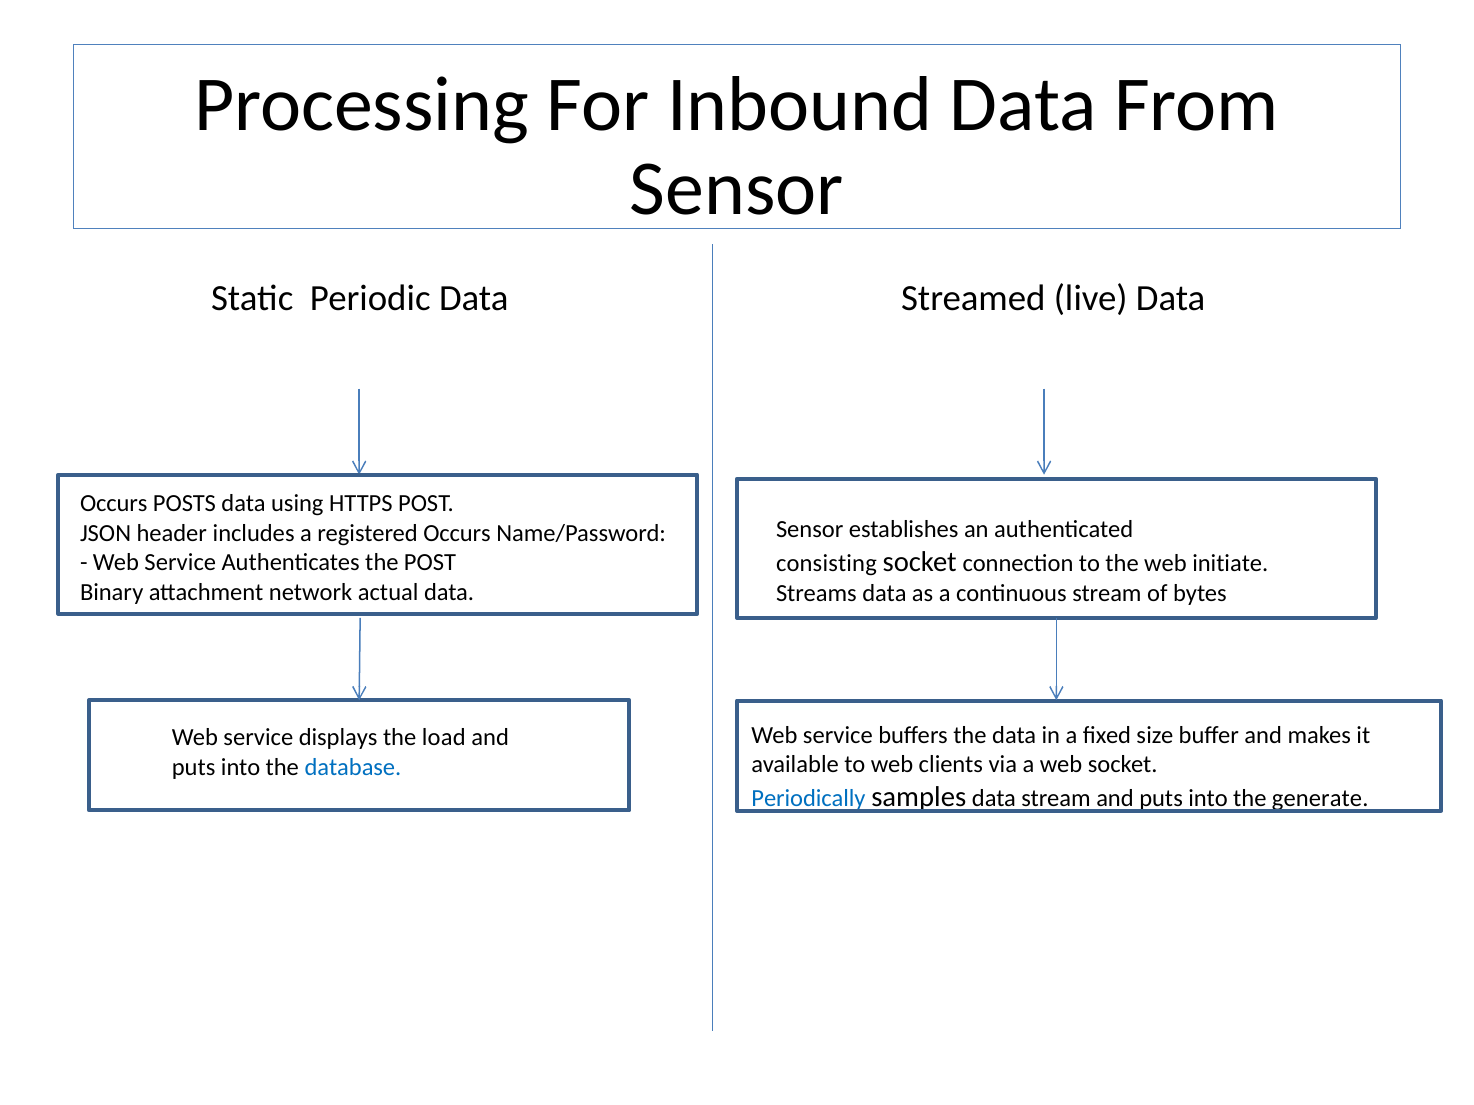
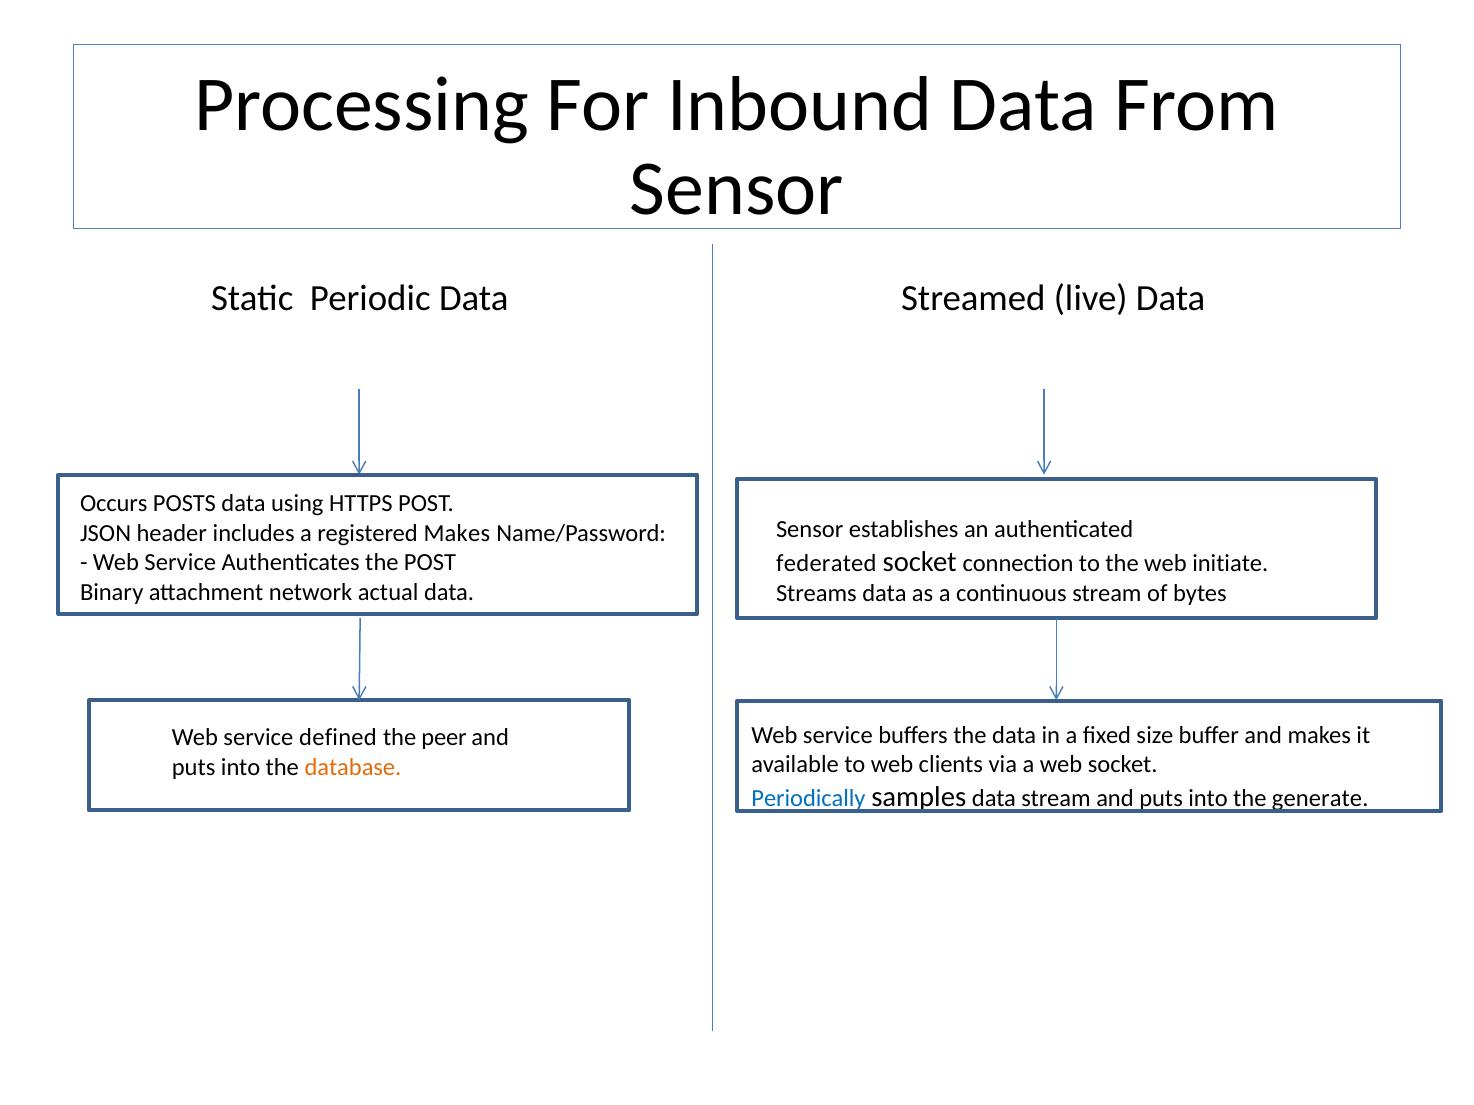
registered Occurs: Occurs -> Makes (457, 533)
consisting: consisting -> federated (826, 563)
displays: displays -> defined (338, 738)
load: load -> peer (444, 738)
database colour: blue -> orange (353, 768)
